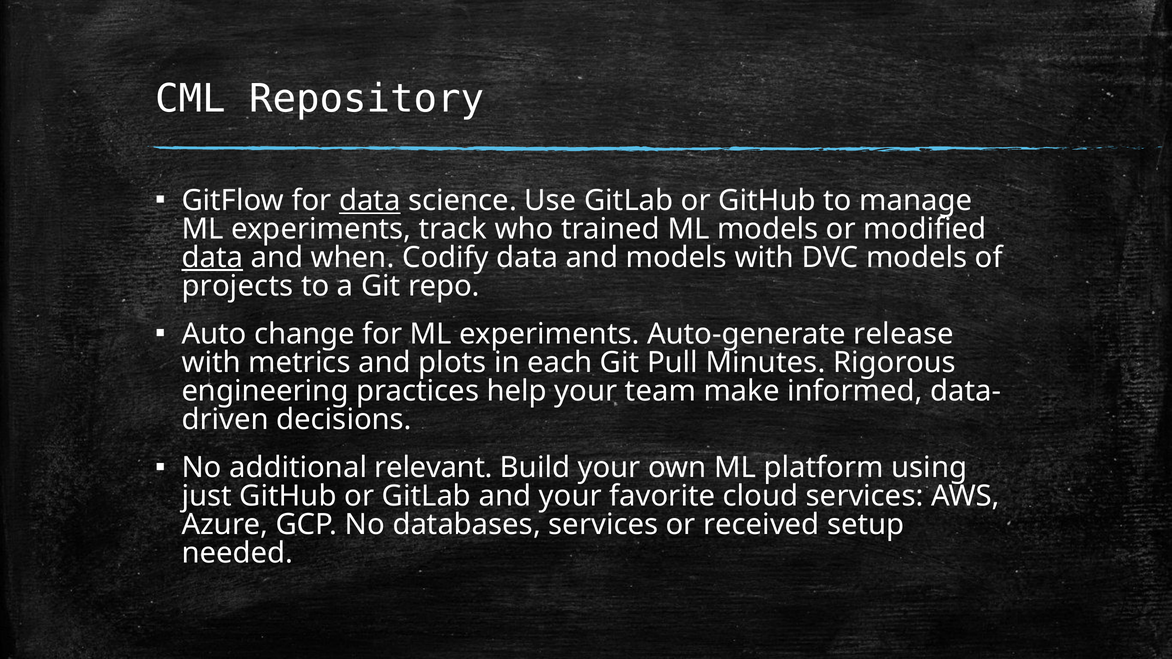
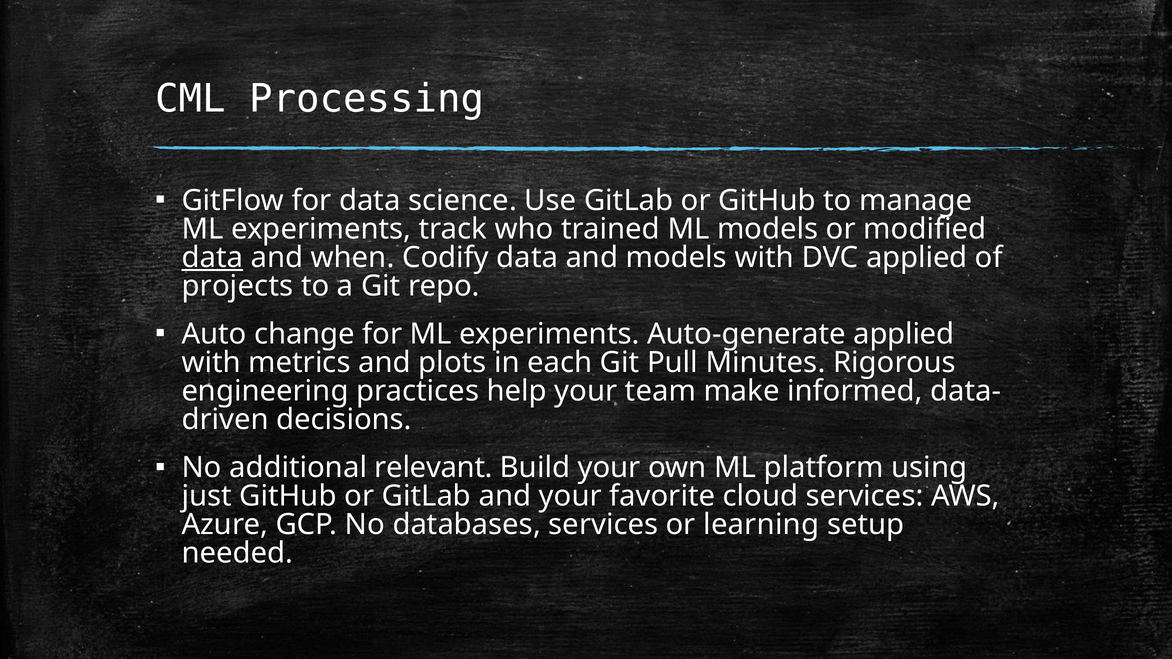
Repository: Repository -> Processing (367, 99)
data underline: present -> none (370, 201)
DVC models: models -> applied (917, 258)
Auto-generate release: release -> applied (904, 334)
received: received -> learning (761, 525)
